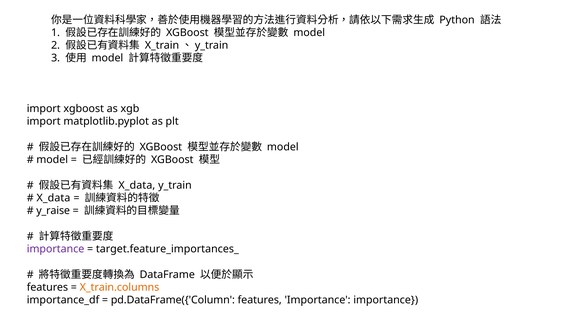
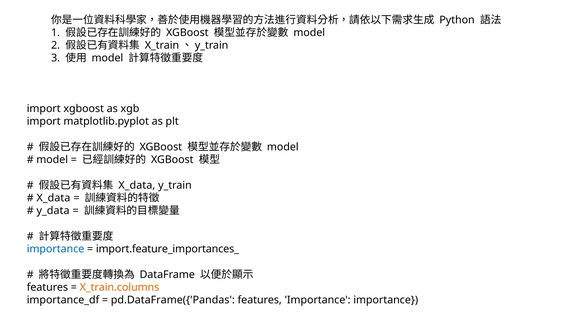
y_raise: y_raise -> y_data (53, 211)
importance colour: purple -> blue (56, 249)
target.feature_importances_: target.feature_importances_ -> import.feature_importances_ (167, 249)
pd.DataFrame({'Column: pd.DataFrame({'Column -> pd.DataFrame({'Pandas (173, 300)
